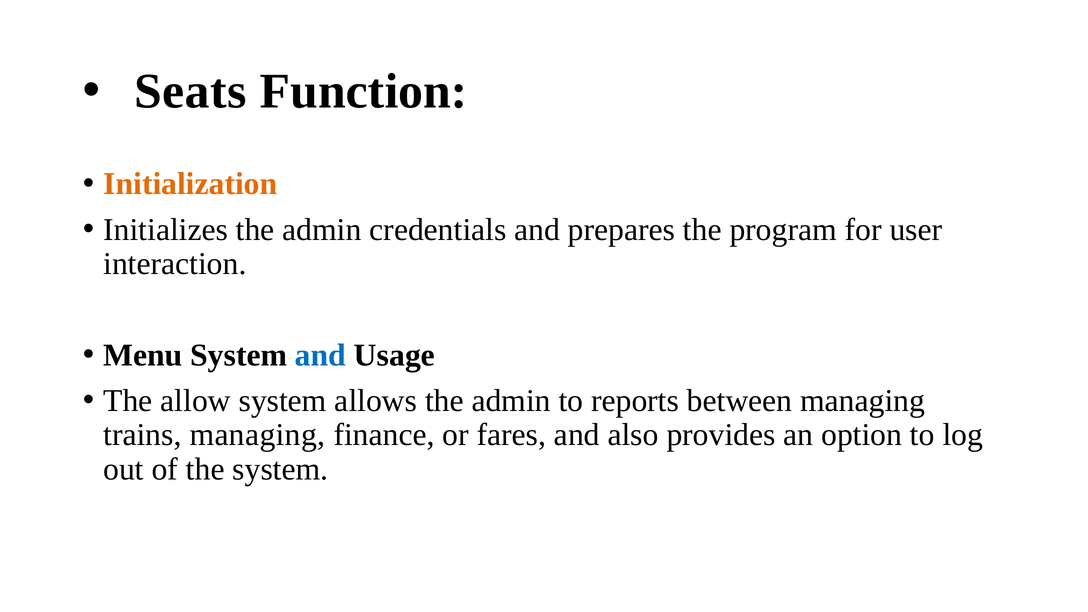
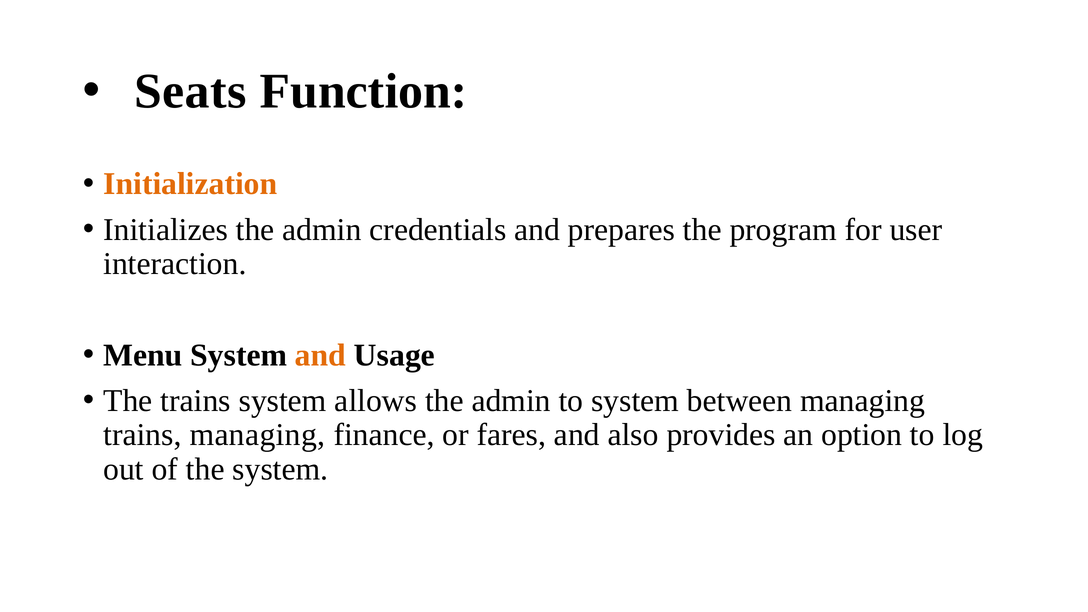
and colour: blue -> orange (321, 355)
The allow: allow -> trains (196, 401)
to reports: reports -> system (635, 401)
